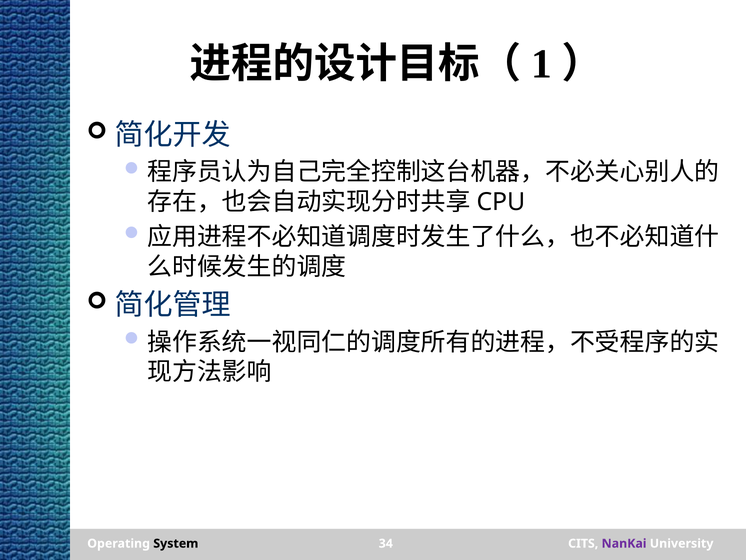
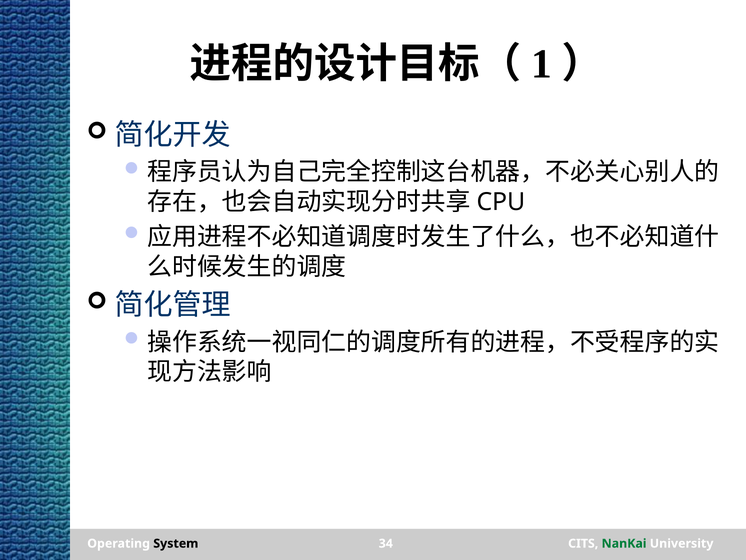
NanKai colour: purple -> green (624, 543)
